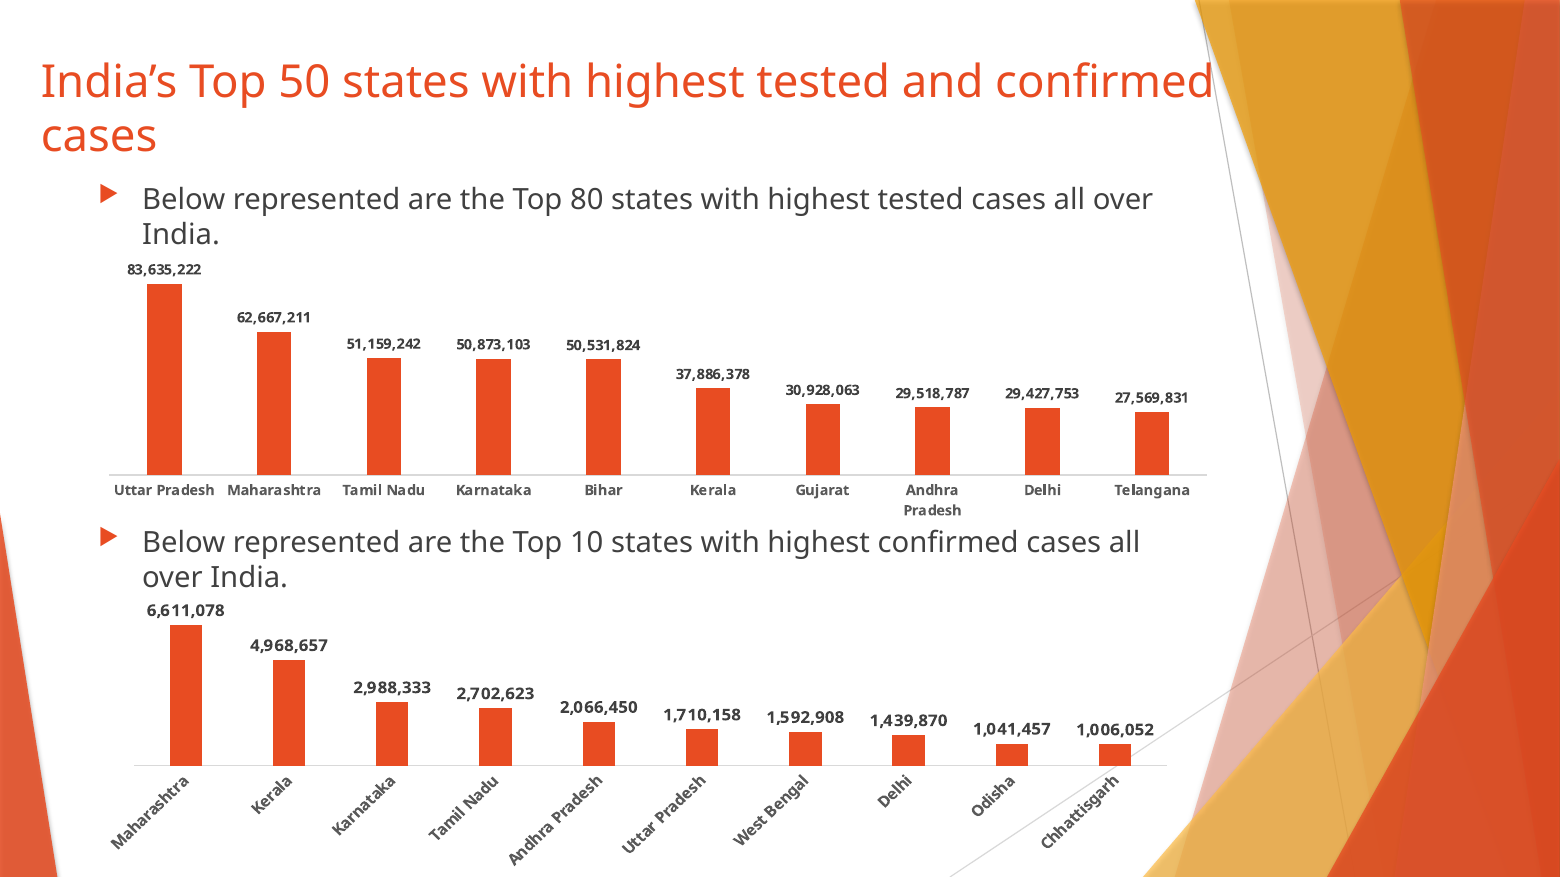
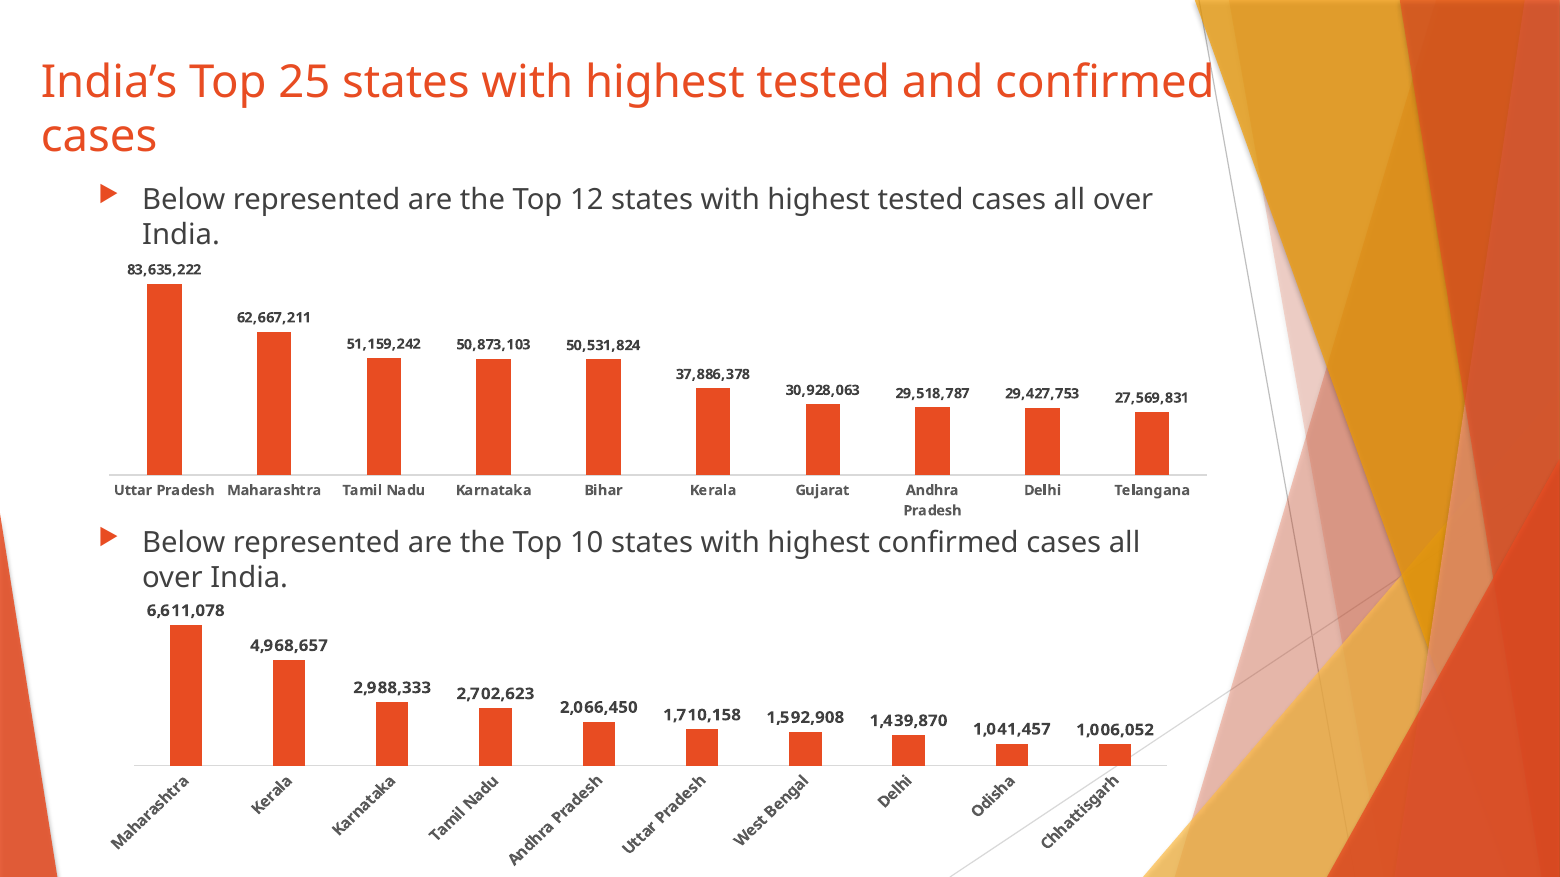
50: 50 -> 25 (304, 82)
80: 80 -> 12 (587, 200)
